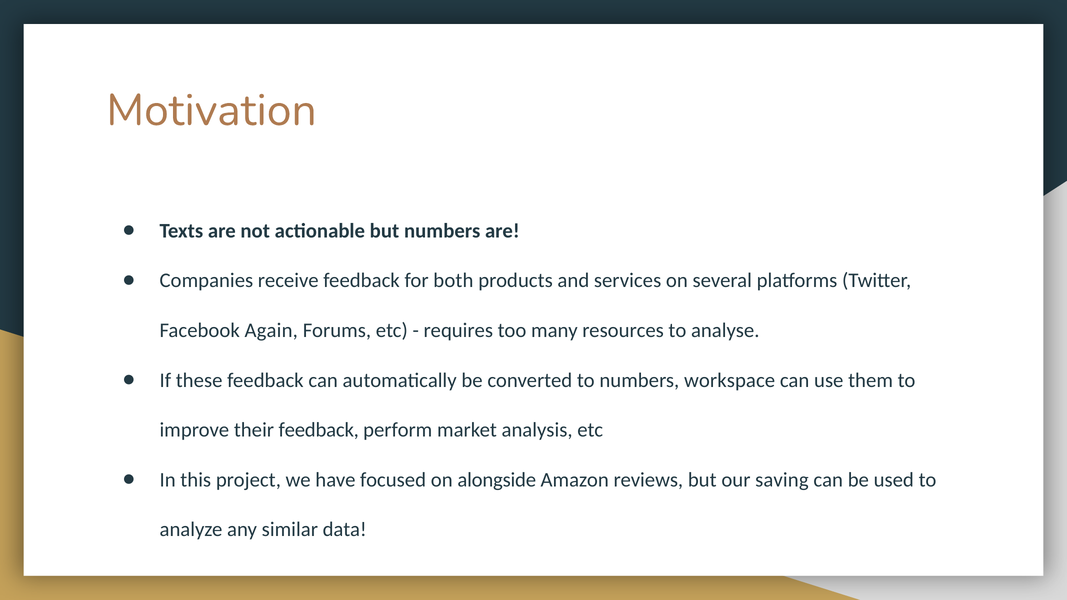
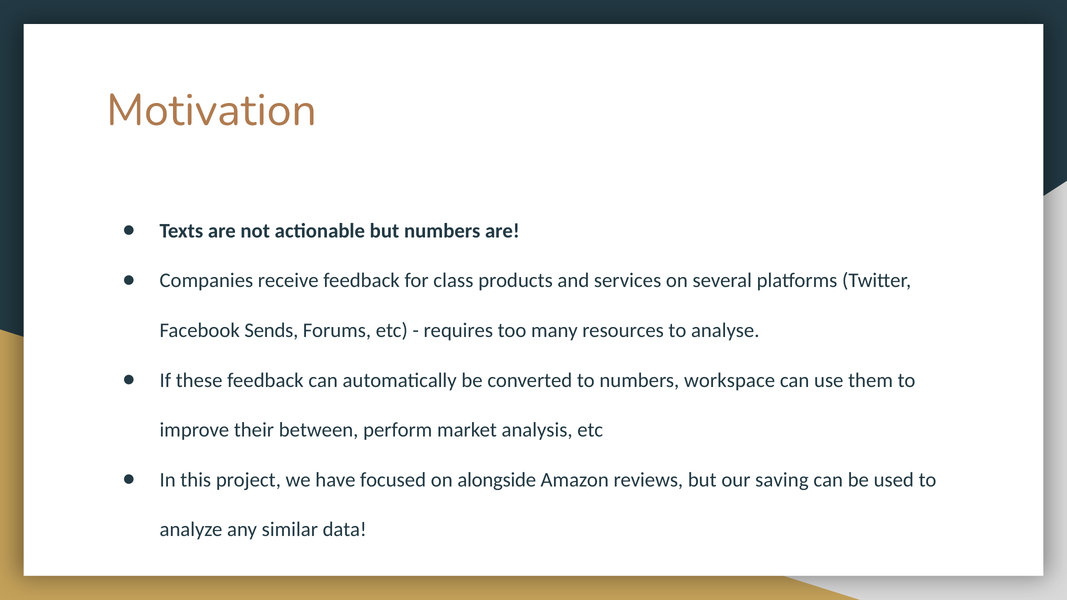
both: both -> class (453, 281)
Again: Again -> Sends (271, 330)
their feedback: feedback -> between (319, 430)
